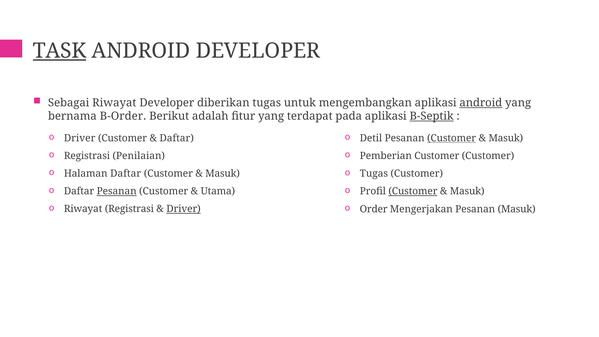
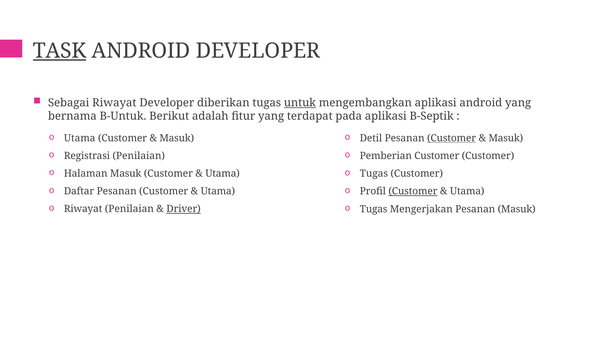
untuk underline: none -> present (300, 103)
android underline: present -> none (481, 103)
B-Order: B-Order -> B-Untuk (123, 116)
B-Septik underline: present -> none (432, 116)
Driver: Driver -> Utama (80, 138)
Daftar: Daftar -> Masuk (177, 138)
Halaman Daftar: Daftar -> Masuk (126, 174)
Masuk: Masuk -> Utama (223, 174)
Pesanan underline: present -> none (117, 191)
Masuk: Masuk -> Utama (467, 191)
Riwayat Registrasi: Registrasi -> Penilaian (129, 209)
Order: Order -> Tugas (374, 209)
